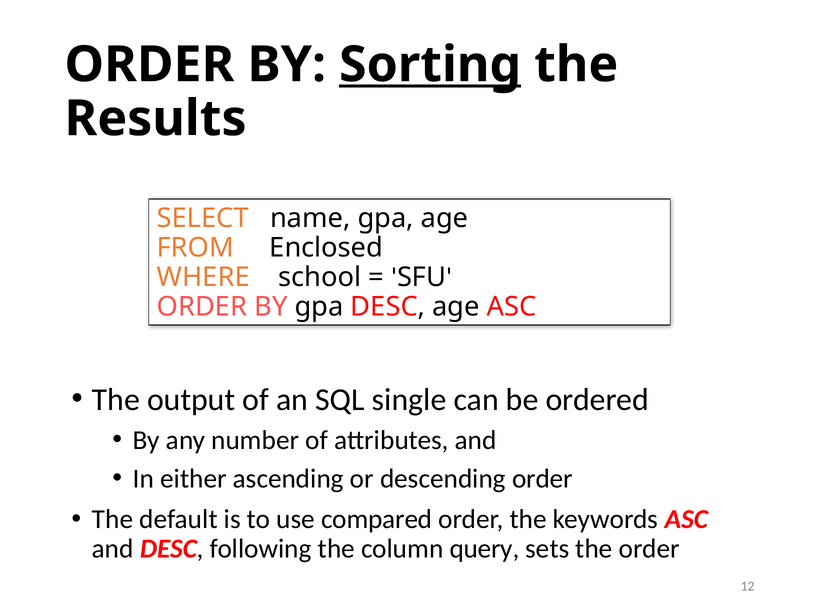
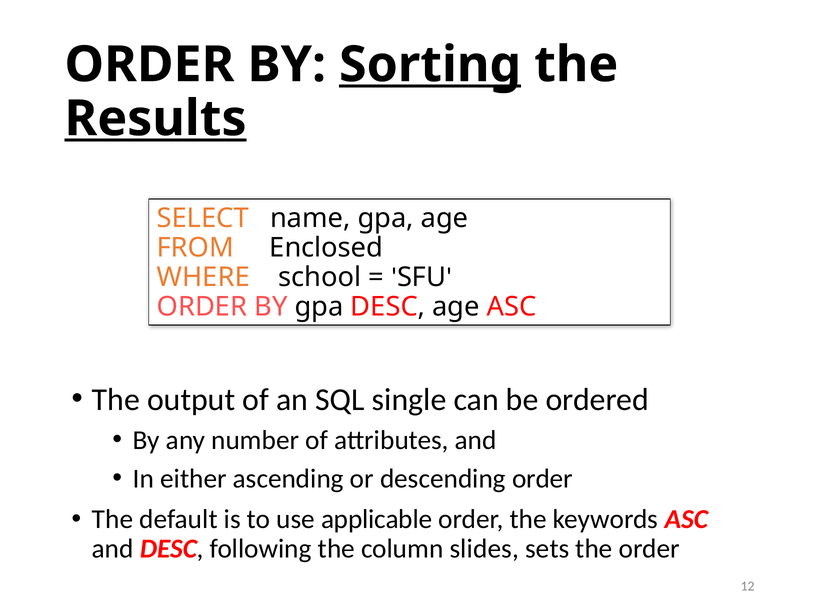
Results underline: none -> present (156, 119)
compared: compared -> applicable (377, 519)
query: query -> slides (484, 549)
